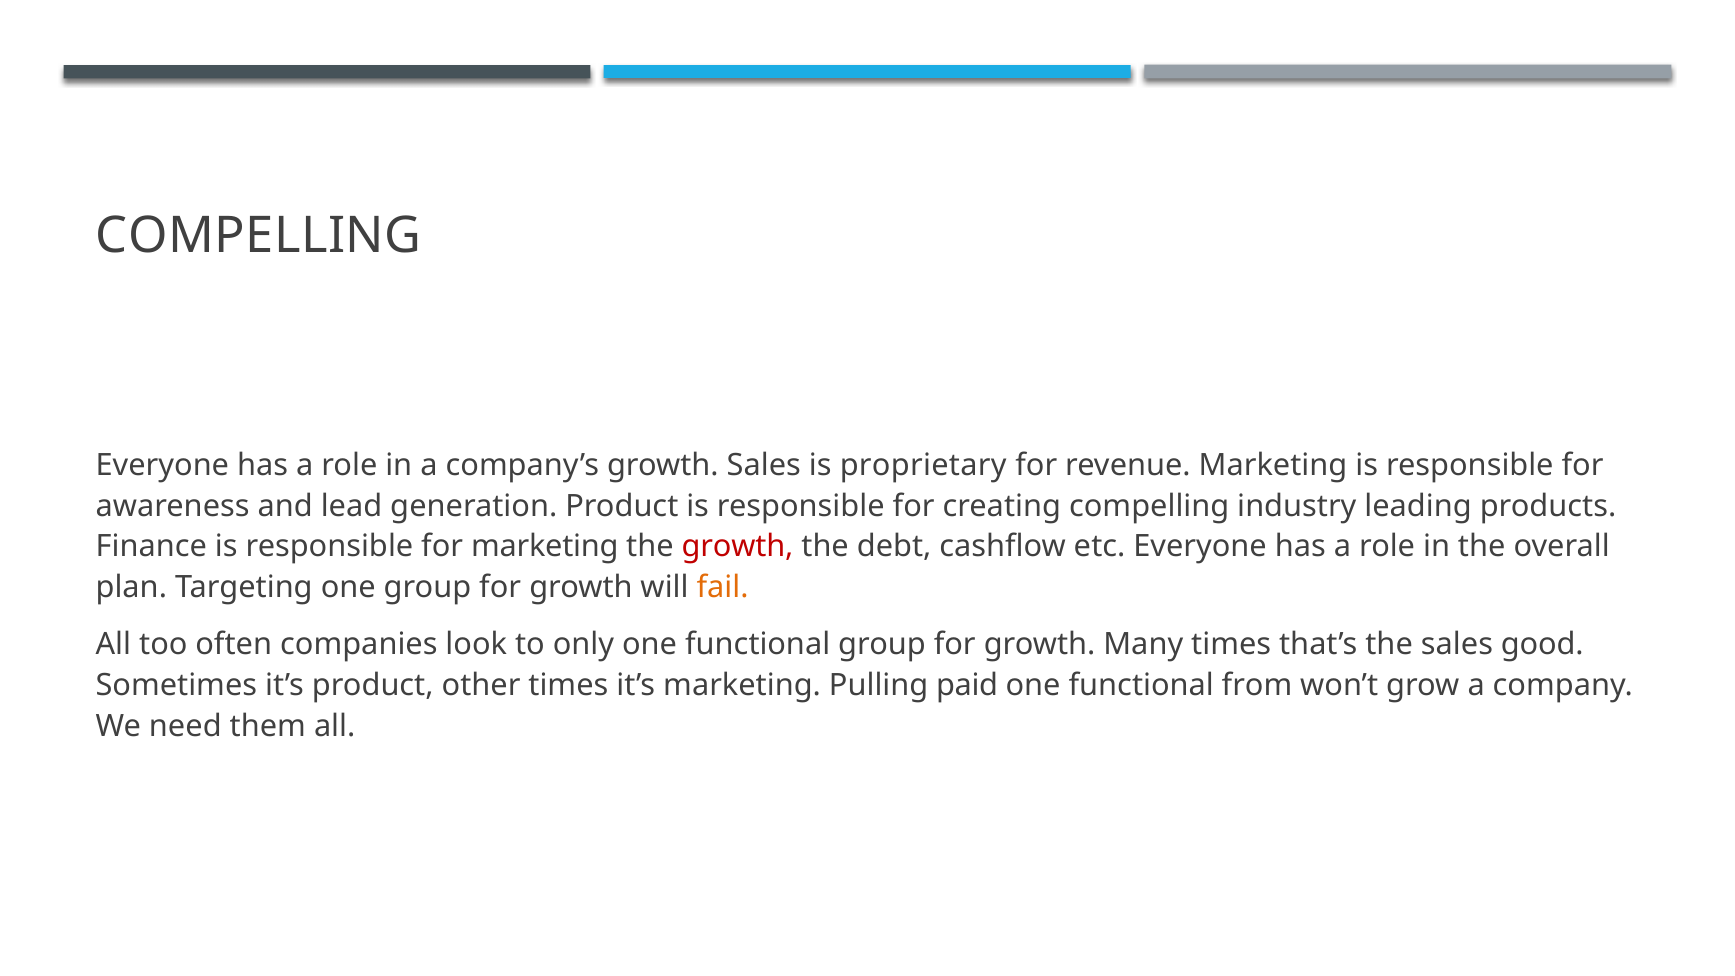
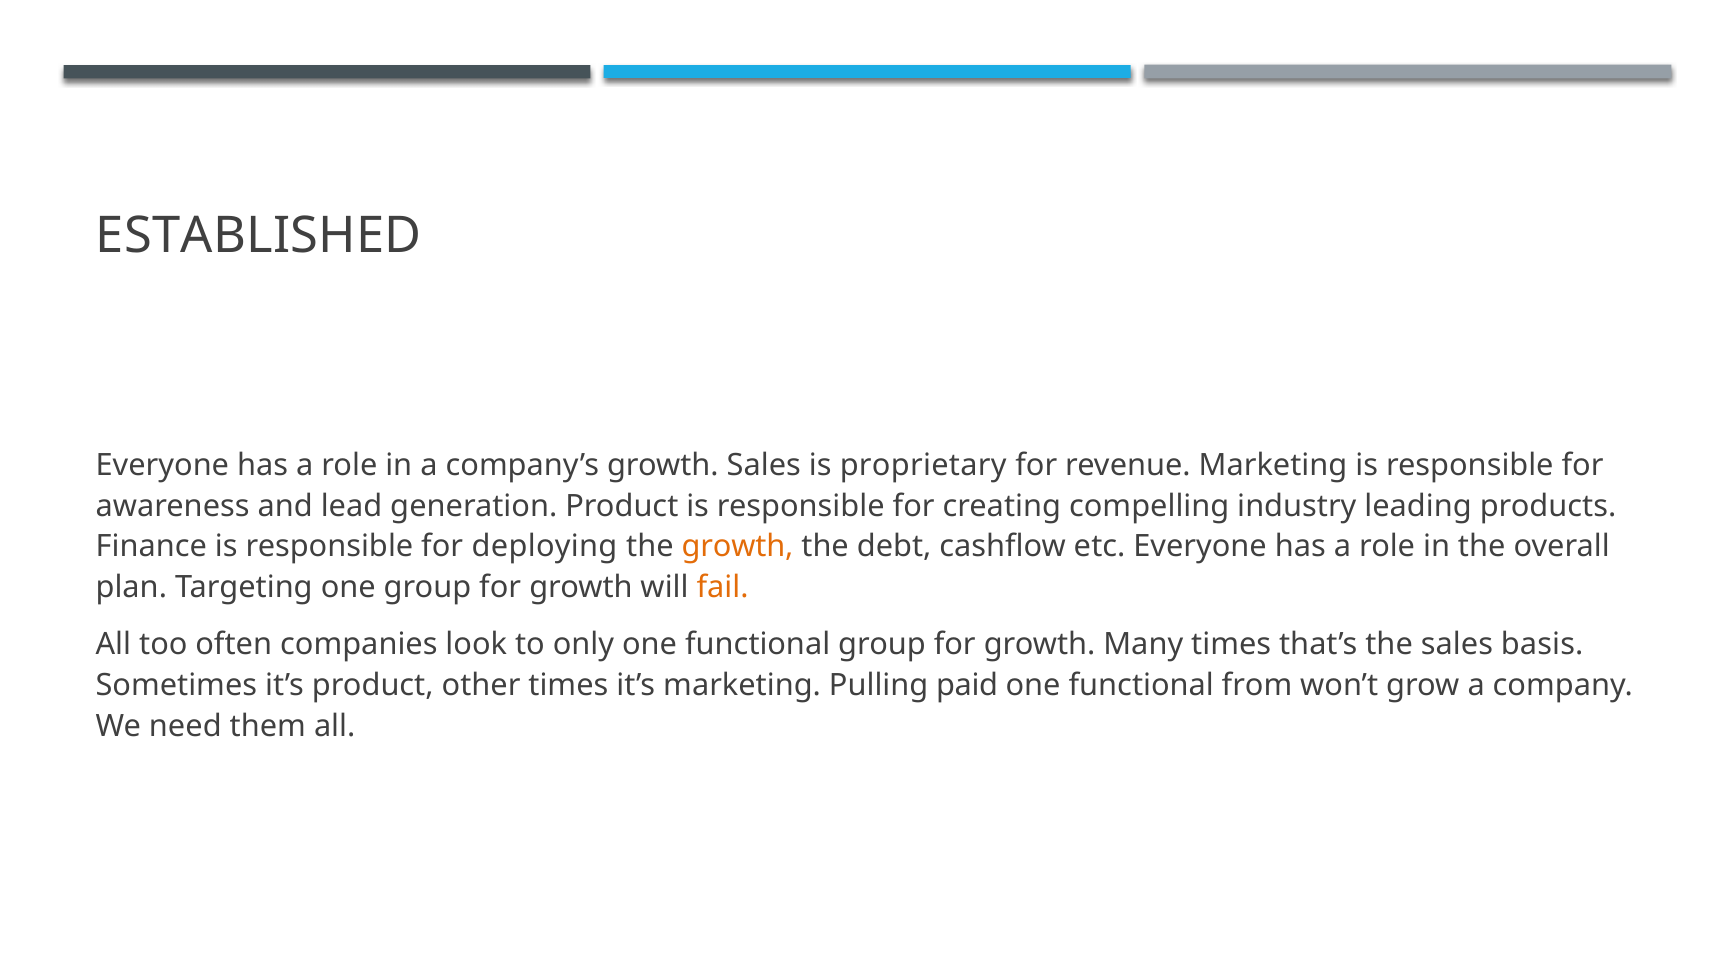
COMPELLING: COMPELLING -> ESTABLISHED (259, 236)
for marketing: marketing -> deploying (545, 547)
growth colour: red -> orange (738, 547)
good: good -> basis (1542, 645)
